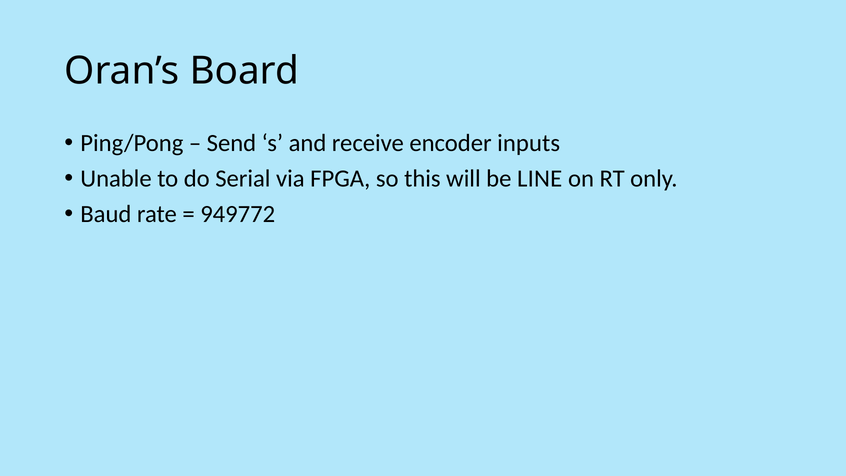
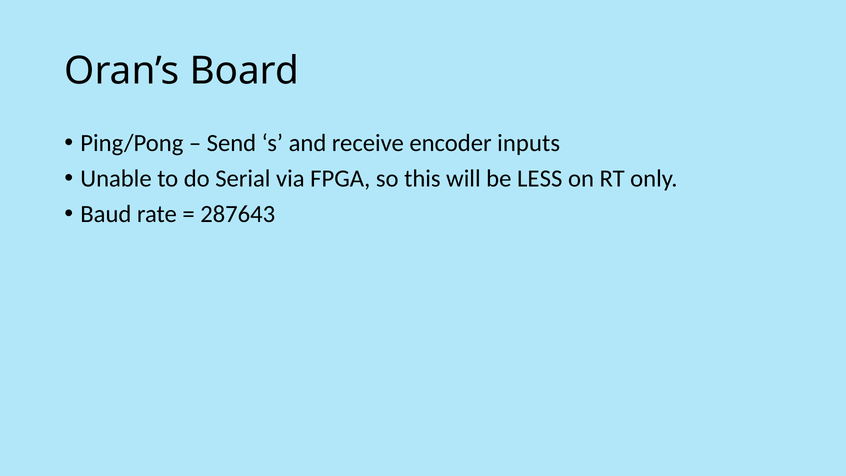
LINE: LINE -> LESS (540, 179)
949772: 949772 -> 287643 (238, 214)
